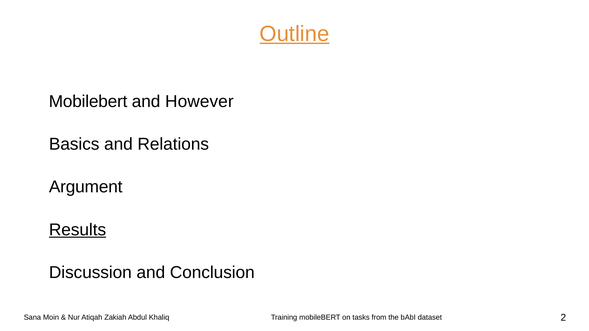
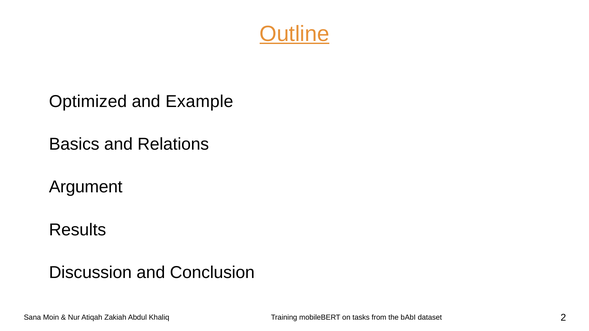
Mobilebert: Mobilebert -> Optimized (88, 102)
However: However -> Example (199, 102)
Results underline: present -> none (78, 230)
